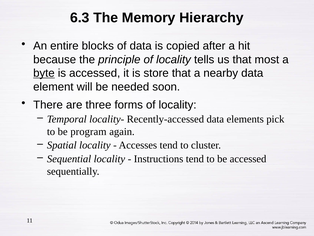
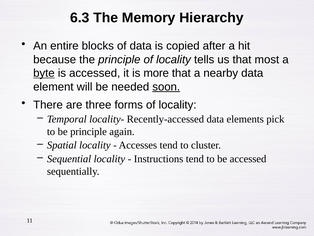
store: store -> more (156, 73)
soon underline: none -> present (166, 87)
be program: program -> principle (89, 131)
